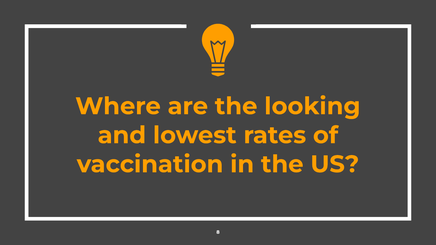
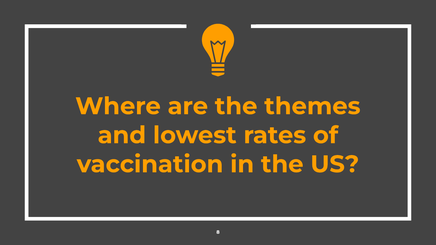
looking: looking -> themes (312, 106)
